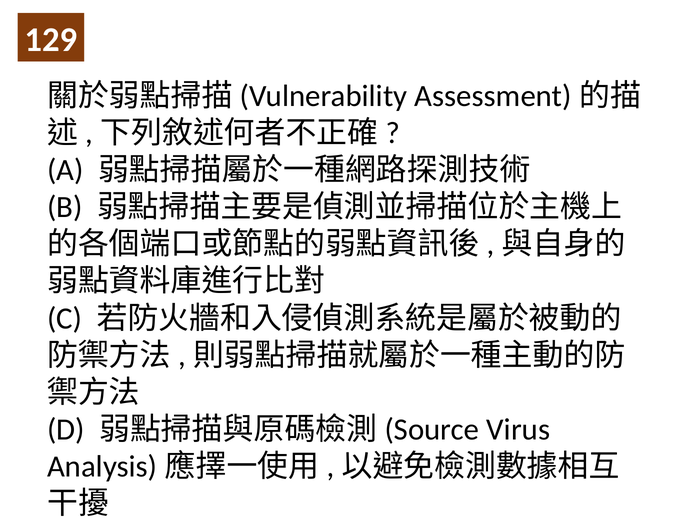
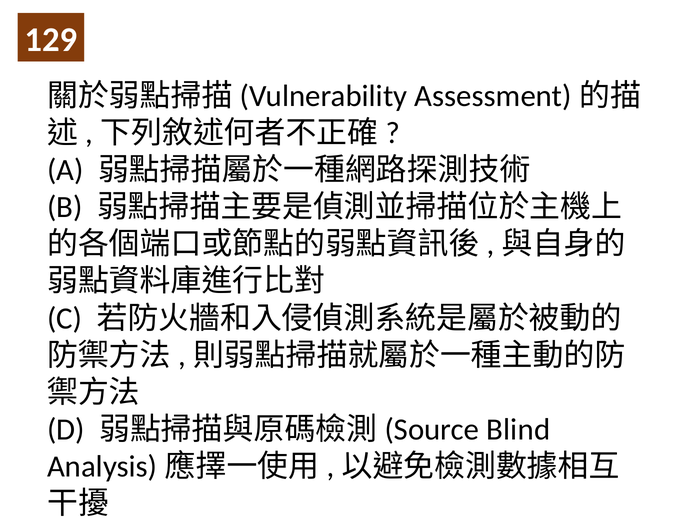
Virus: Virus -> Blind (518, 429)
